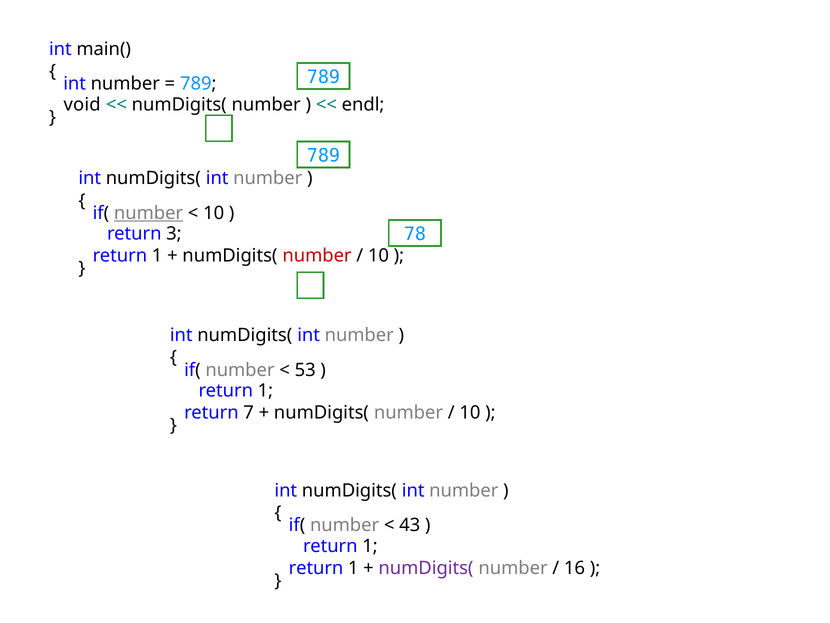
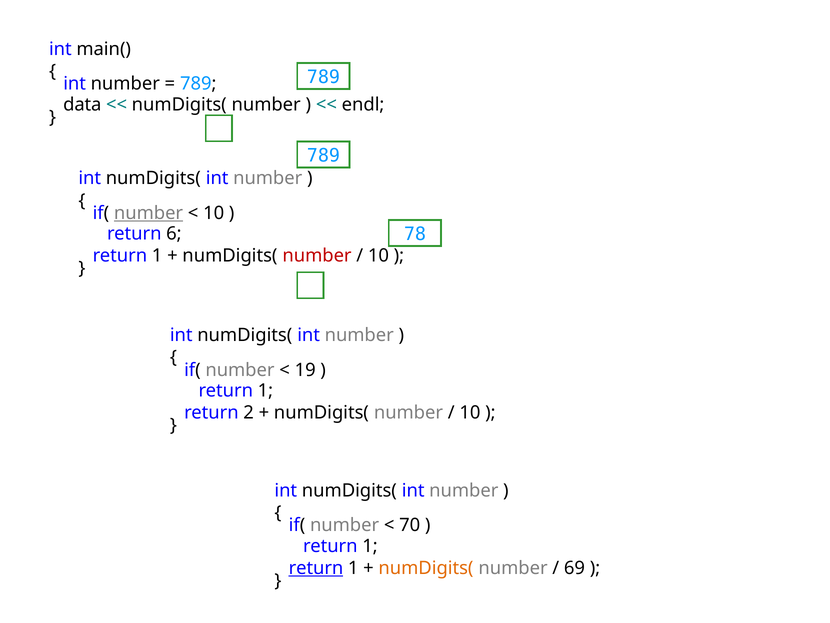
void: void -> data (82, 104)
3: 3 -> 6 (174, 233)
53: 53 -> 19 (305, 370)
7: 7 -> 2 (249, 412)
43: 43 -> 70 (410, 525)
return underline: none -> present (316, 568)
numDigits( colour: purple -> orange (426, 568)
16: 16 -> 69 (575, 568)
